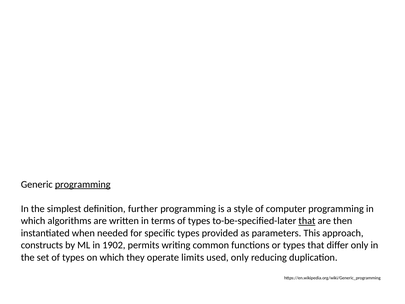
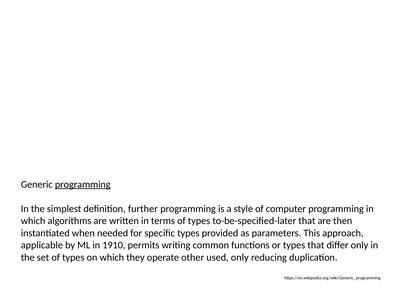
that underline: present -> none (307, 221)
constructs: constructs -> applicable (42, 245)
1902: 1902 -> 1910 (114, 245)
limits: limits -> other (193, 257)
